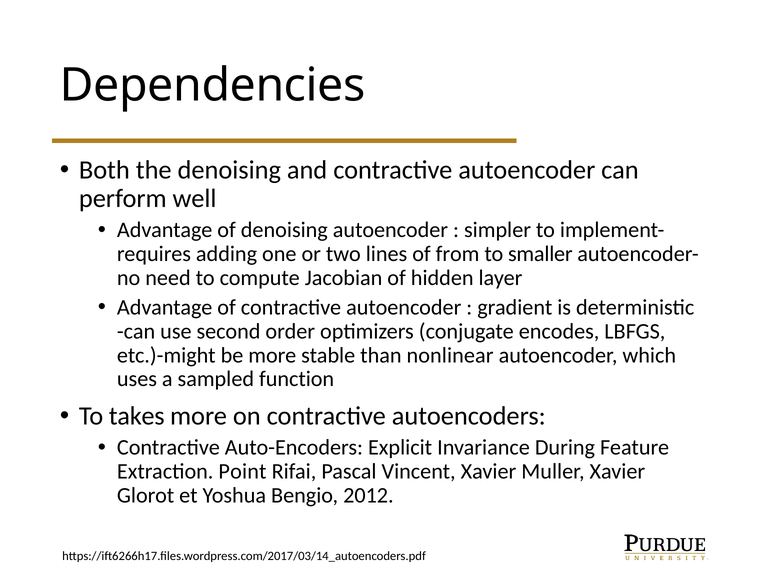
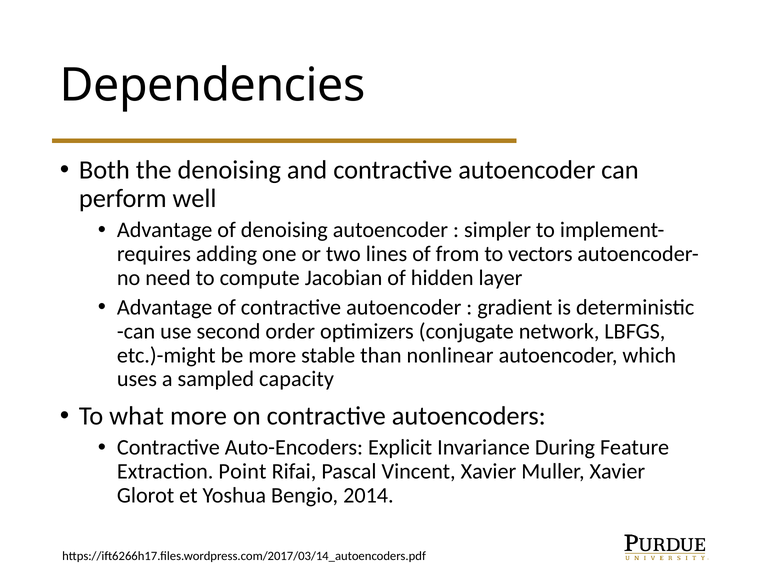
smaller: smaller -> vectors (540, 254)
encodes: encodes -> network (559, 331)
function: function -> capacity (297, 379)
takes: takes -> what (137, 416)
2012: 2012 -> 2014 (368, 495)
